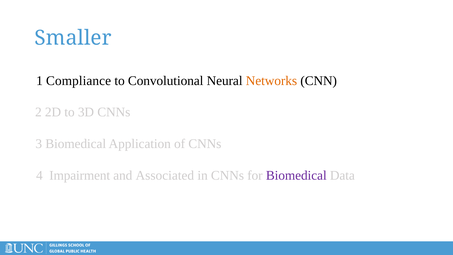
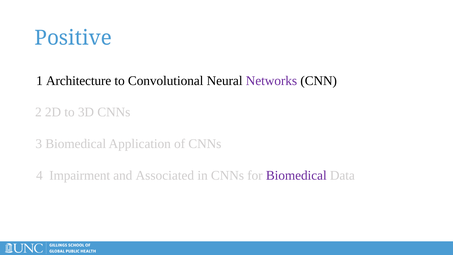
Smaller: Smaller -> Positive (73, 38)
Compliance: Compliance -> Architecture (79, 81)
Networks colour: orange -> purple (271, 81)
